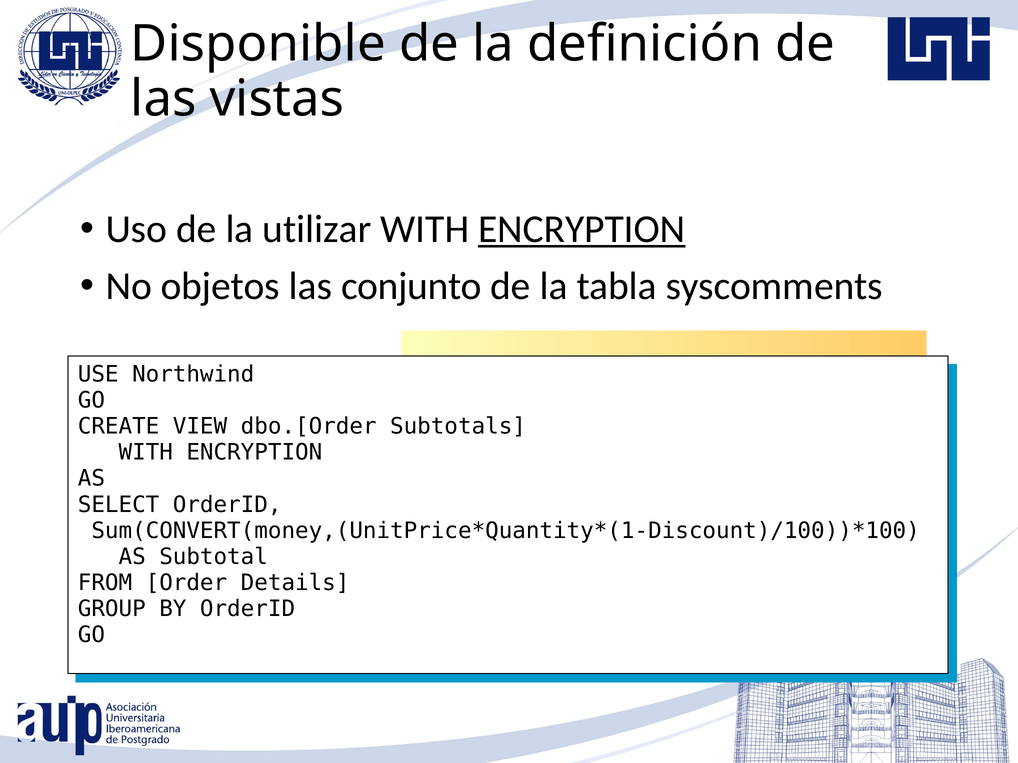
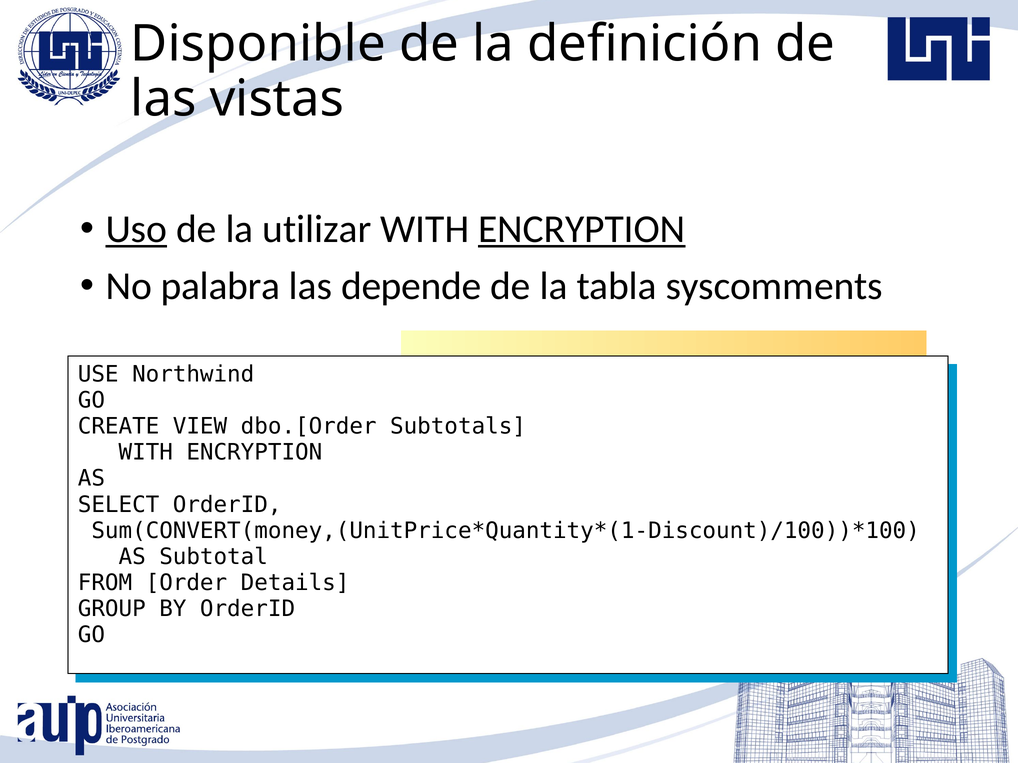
Uso underline: none -> present (136, 229)
objetos: objetos -> palabra (220, 286)
conjunto: conjunto -> depende (411, 286)
